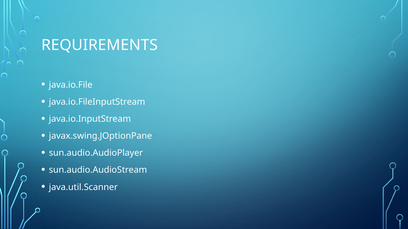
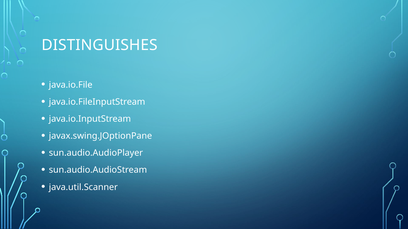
REQUIREMENTS: REQUIREMENTS -> DISTINGUISHES (100, 45)
